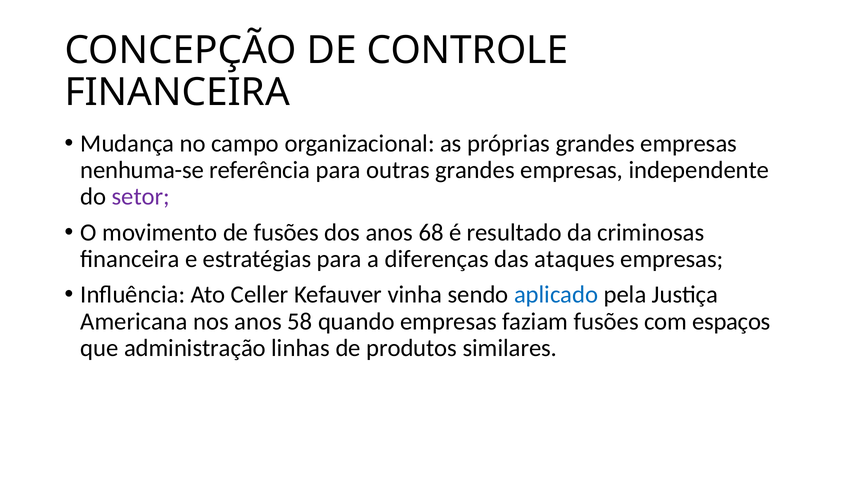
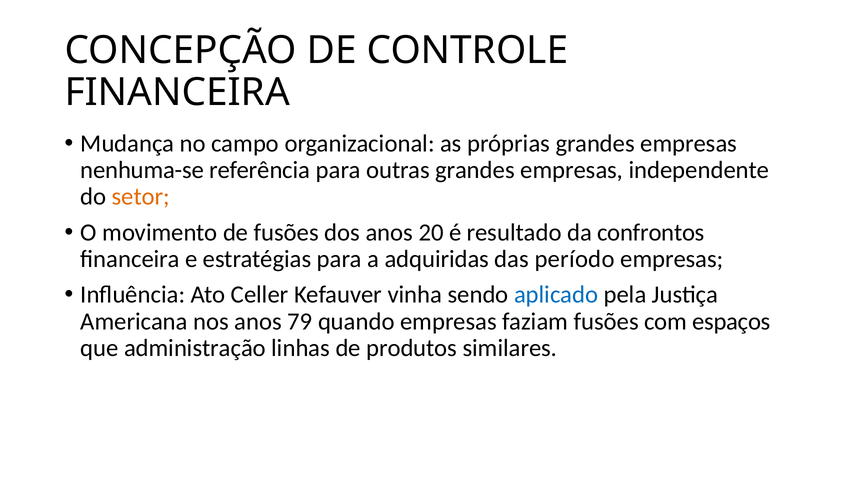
setor colour: purple -> orange (141, 197)
68: 68 -> 20 (431, 232)
criminosas: criminosas -> confrontos (651, 232)
diferenças: diferenças -> adquiridas (437, 259)
ataques: ataques -> período (575, 259)
58: 58 -> 79 (300, 321)
